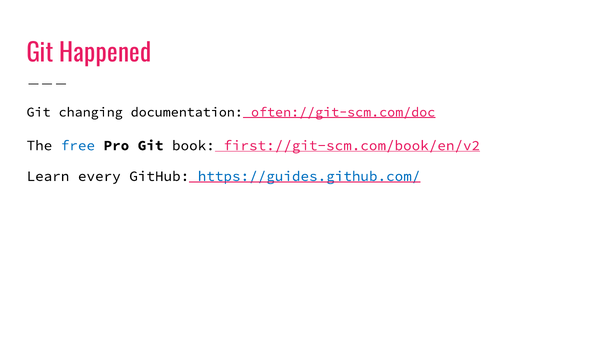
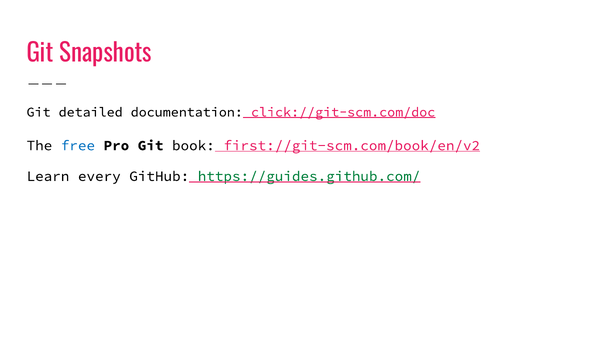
Happened: Happened -> Snapshots (106, 54)
changing: changing -> detailed (91, 112)
often://git-scm.com/doc: often://git-scm.com/doc -> click://git-scm.com/doc (343, 112)
https://guides.github.com/ colour: blue -> green (309, 176)
